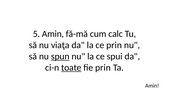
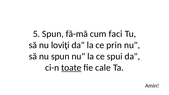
5 Amin: Amin -> Spun (53, 34)
calc: calc -> faci (116, 34)
viaţa: viaţa -> loviţi (60, 45)
spun underline: present -> none (60, 56)
fie prin: prin -> cale (103, 68)
